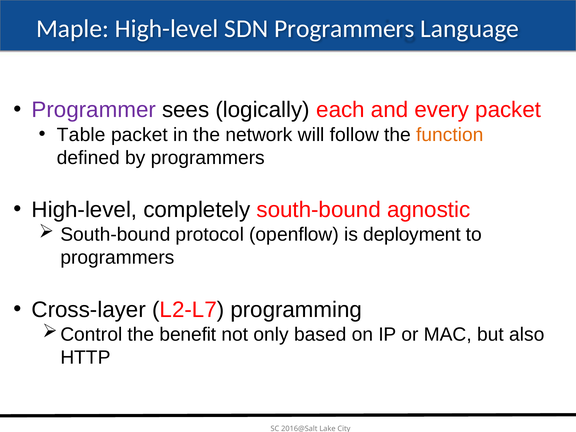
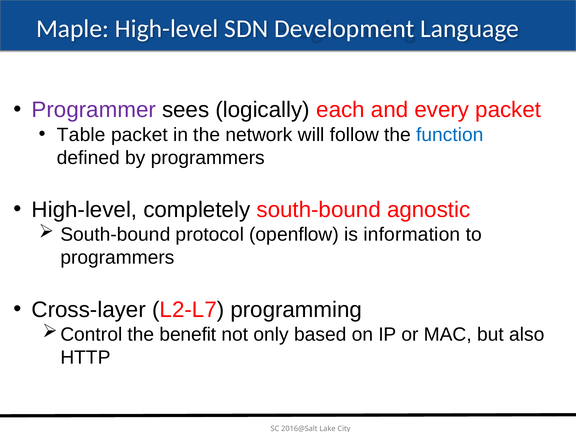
SDN Programmers: Programmers -> Development (344, 29)
function colour: orange -> blue (450, 135)
deployment: deployment -> information (412, 235)
